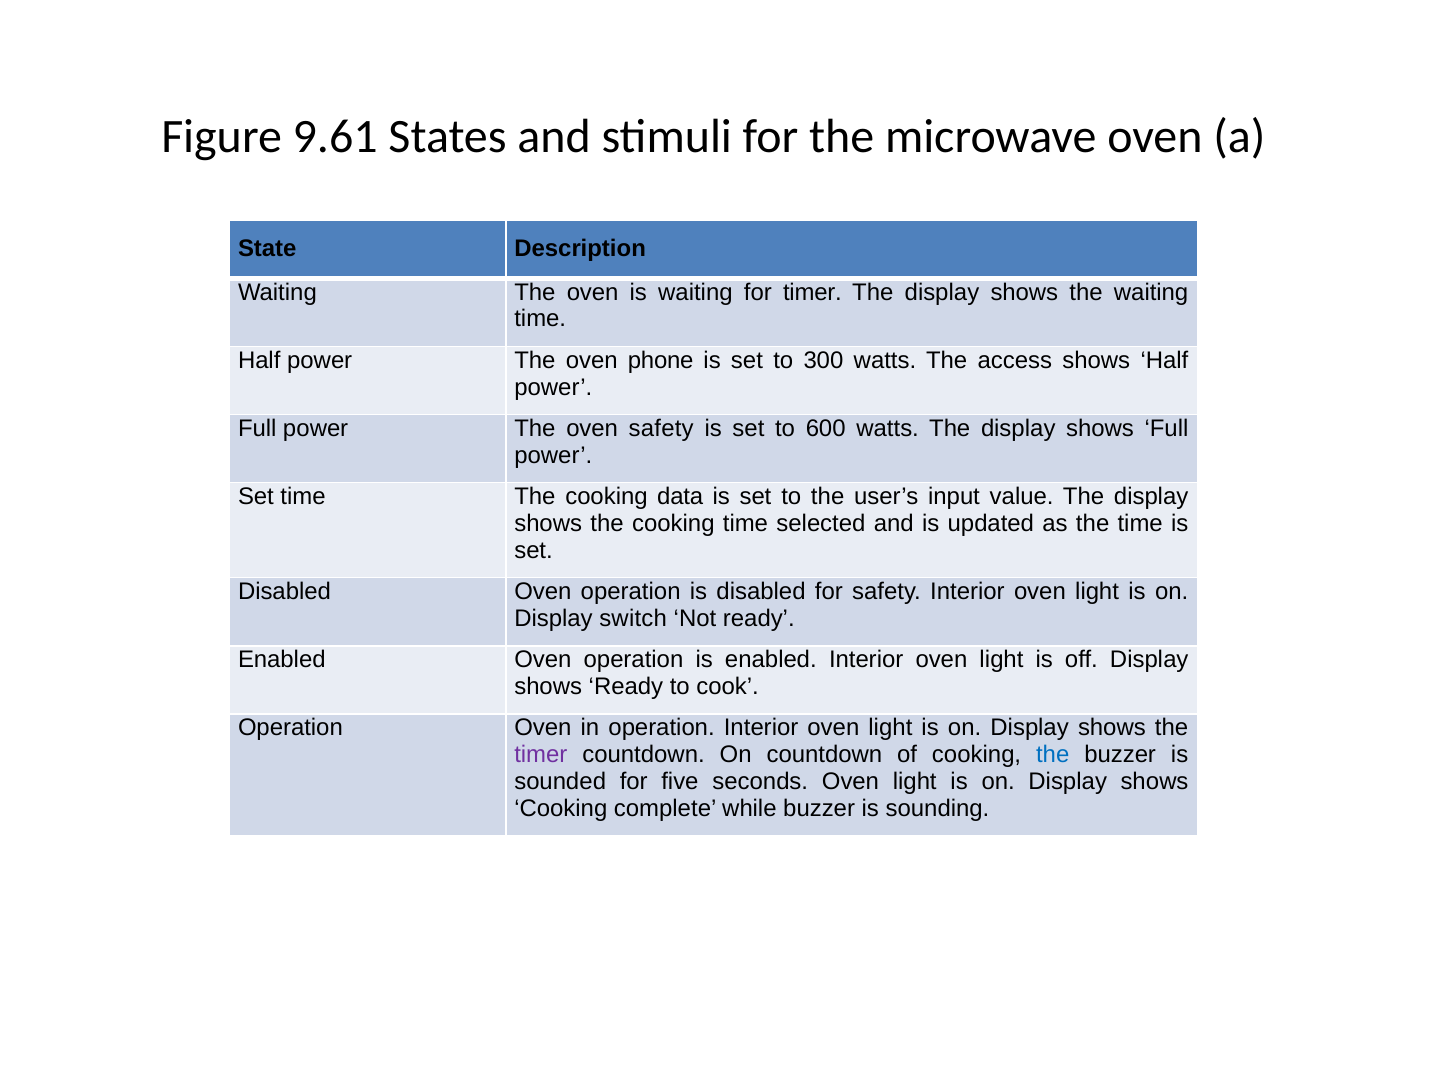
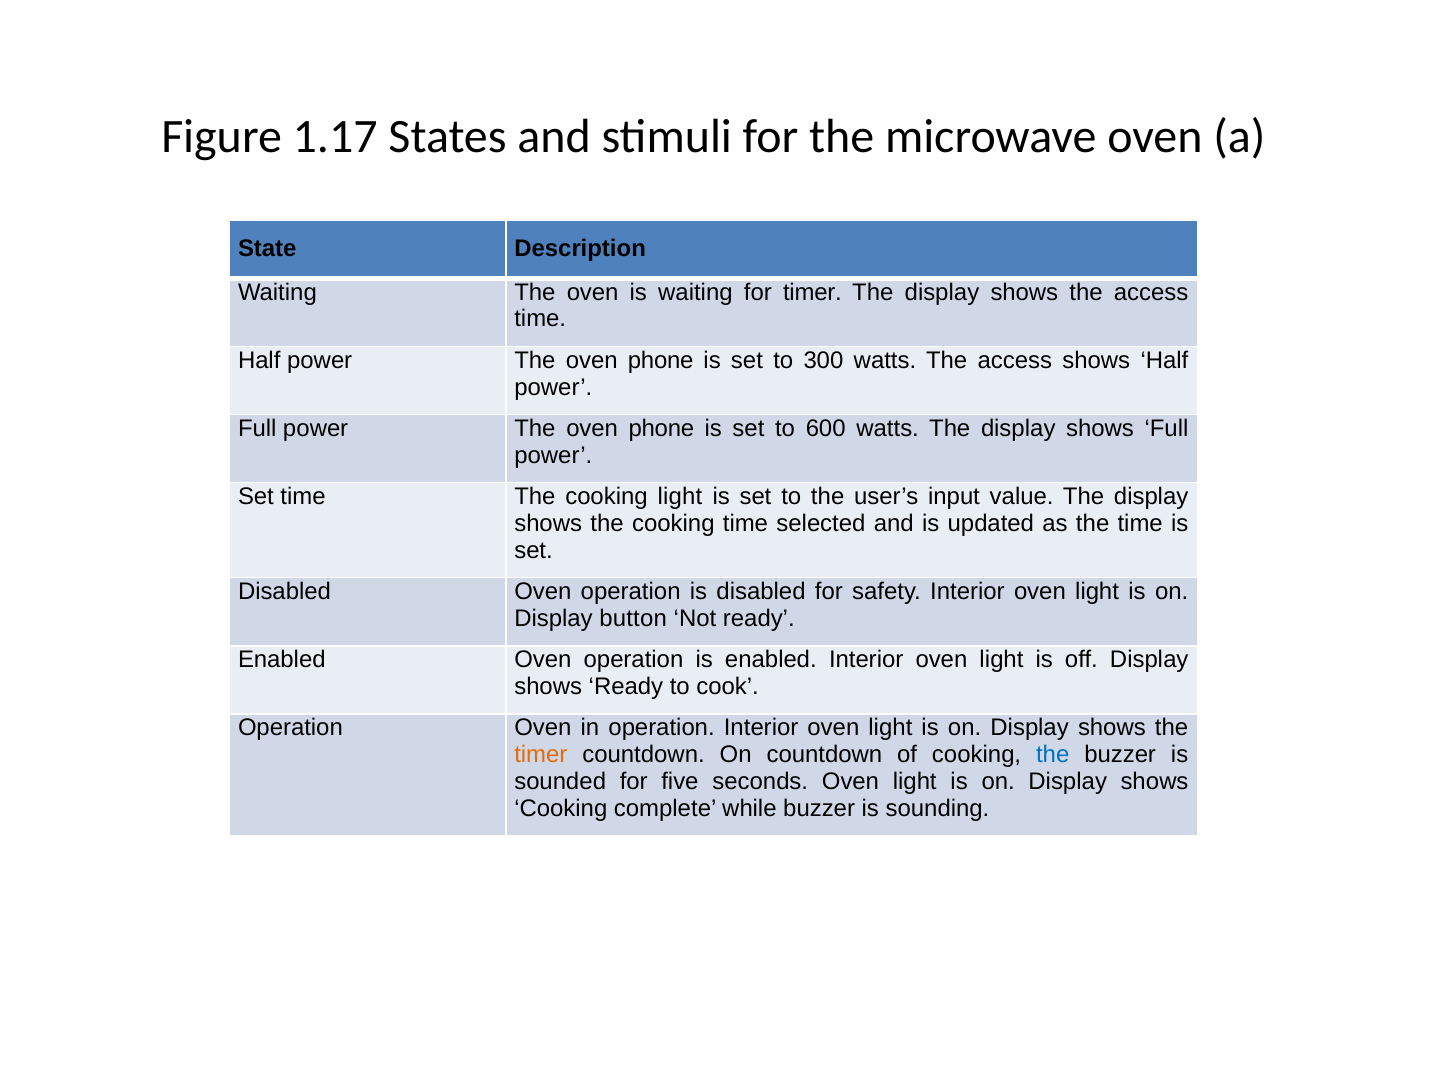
9.61: 9.61 -> 1.17 (335, 136)
shows the waiting: waiting -> access (1151, 292)
safety: safety -> phone (661, 428)
cooking data: data -> light (680, 496)
switch: switch -> button (633, 618)
timer colour: purple -> orange (541, 754)
